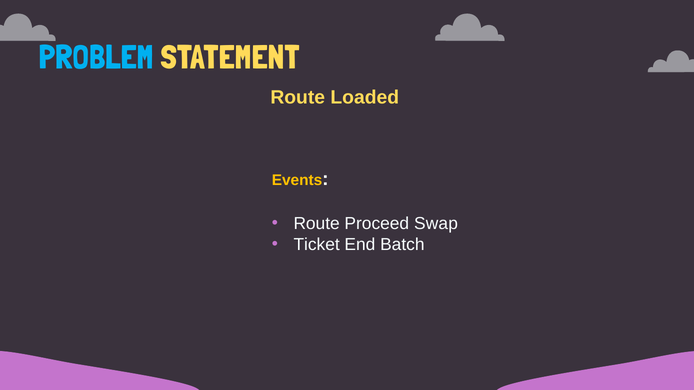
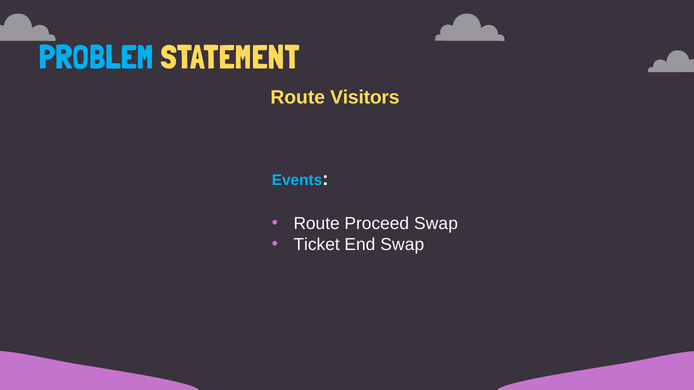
Loaded: Loaded -> Visitors (365, 98)
Events colour: yellow -> light blue (297, 180)
End Batch: Batch -> Swap (402, 245)
